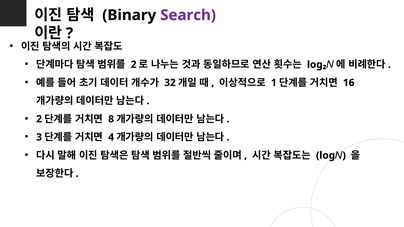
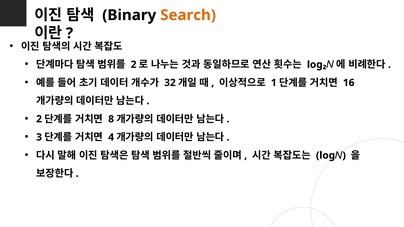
Search colour: purple -> orange (188, 15)
